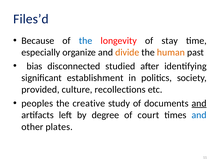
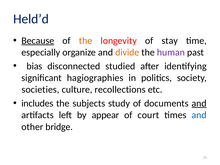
Files’d: Files’d -> Held’d (31, 19)
Because underline: none -> present (38, 41)
the colour: blue -> orange (86, 41)
human colour: orange -> purple (171, 52)
establishment: establishment -> hagiographies (95, 78)
provided: provided -> societies (40, 90)
peoples: peoples -> includes (37, 103)
creative: creative -> subjects (89, 103)
degree: degree -> appear (105, 115)
plates: plates -> bridge (59, 127)
